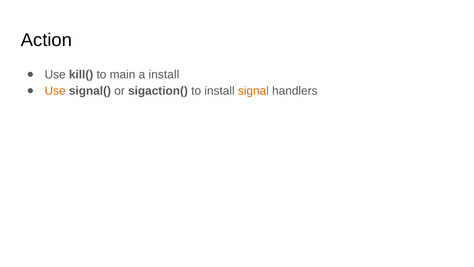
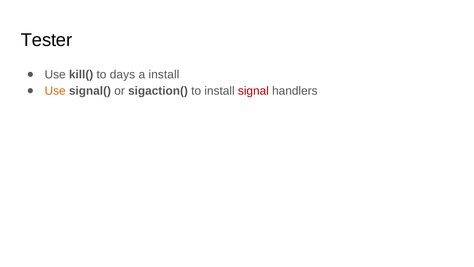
Action: Action -> Tester (47, 40)
main: main -> days (122, 75)
signal colour: orange -> red (253, 91)
